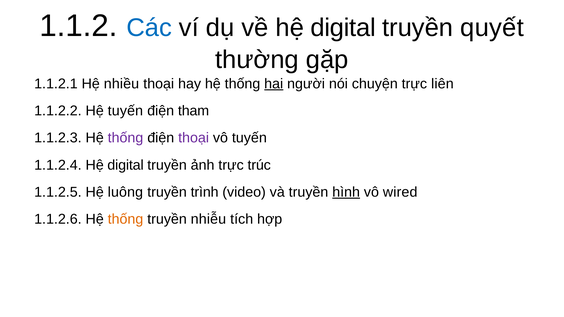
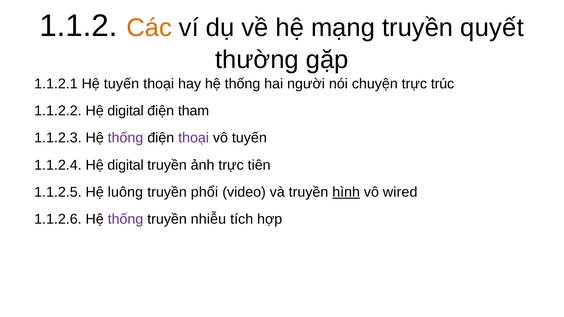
Các colour: blue -> orange (149, 28)
về hệ digital: digital -> mạng (343, 28)
Hệ nhiều: nhiều -> tuyến (121, 84)
hai underline: present -> none (274, 84)
liên: liên -> trúc (443, 84)
1.1.2.2 Hệ tuyến: tuyến -> digital (126, 111)
trúc: trúc -> tiên (259, 165)
trình: trình -> phổi (204, 192)
thống colour: orange -> purple (125, 219)
